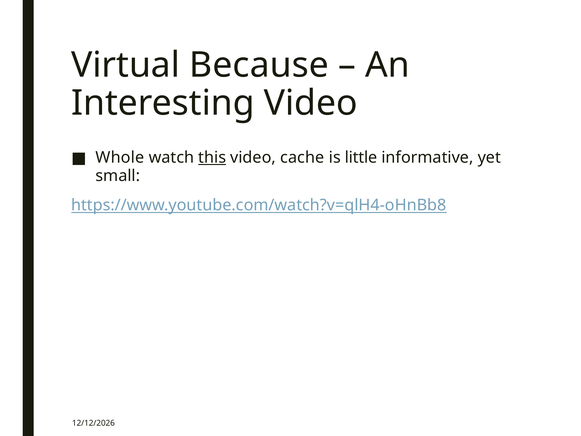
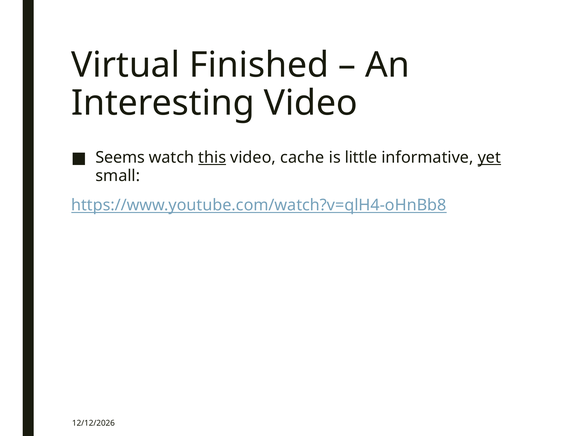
Because: Because -> Finished (259, 65)
Whole: Whole -> Seems (120, 157)
yet underline: none -> present (489, 157)
